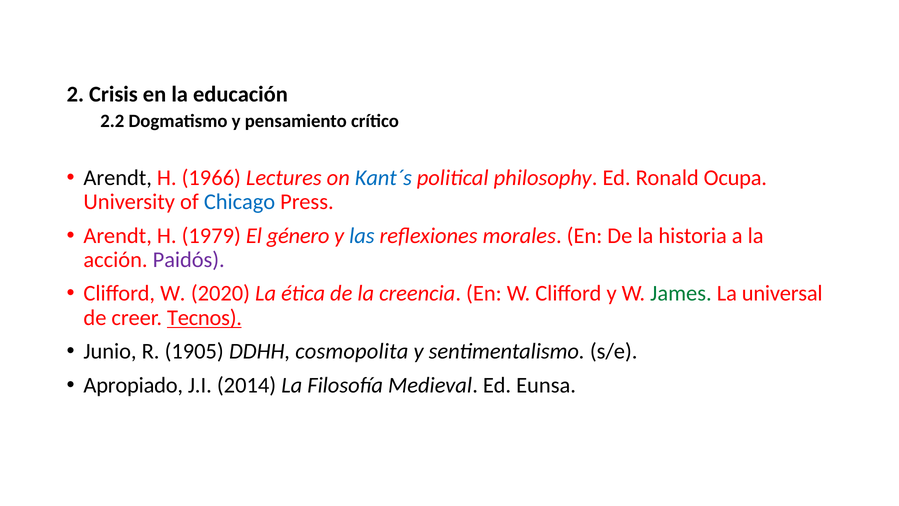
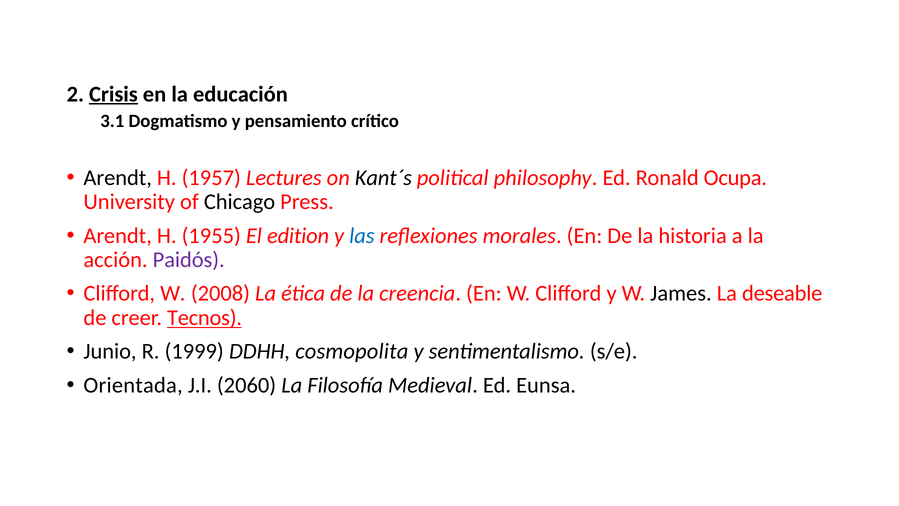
Crisis underline: none -> present (113, 94)
2.2: 2.2 -> 3.1 (112, 121)
1966: 1966 -> 1957 (211, 178)
Kant´s colour: blue -> black (383, 178)
Chicago colour: blue -> black (240, 202)
1979: 1979 -> 1955 (211, 235)
género: género -> edition (298, 235)
2020: 2020 -> 2008 (220, 293)
James colour: green -> black (681, 293)
universal: universal -> deseable (782, 293)
1905: 1905 -> 1999 (194, 351)
Apropiado: Apropiado -> Orientada (133, 385)
2014: 2014 -> 2060 (247, 385)
